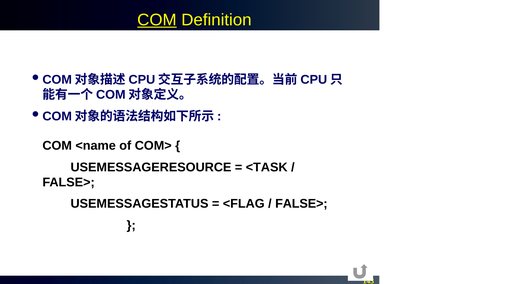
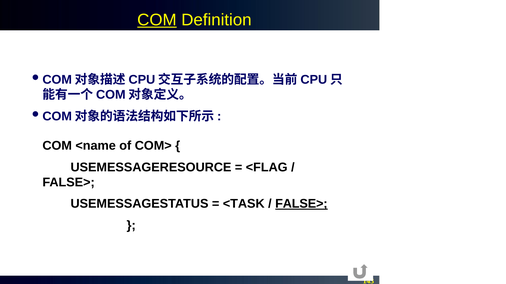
<TASK: <TASK -> <FLAG (267, 168)
<FLAG: <FLAG -> <TASK (244, 204)
FALSE> underline: none -> present (301, 204)
